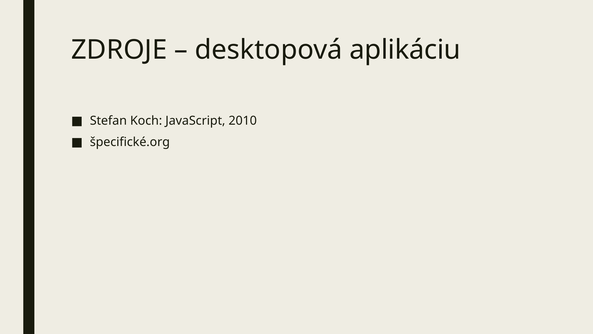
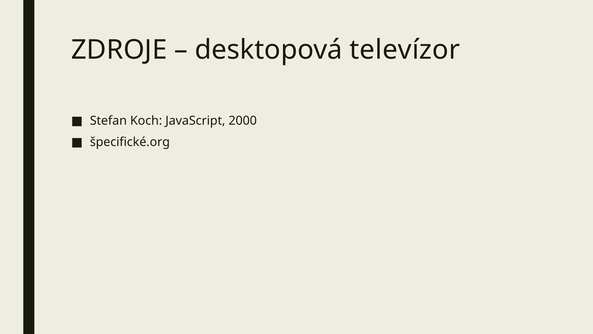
aplikáciu: aplikáciu -> televízor (405, 50)
2010: 2010 -> 2000 (243, 120)
